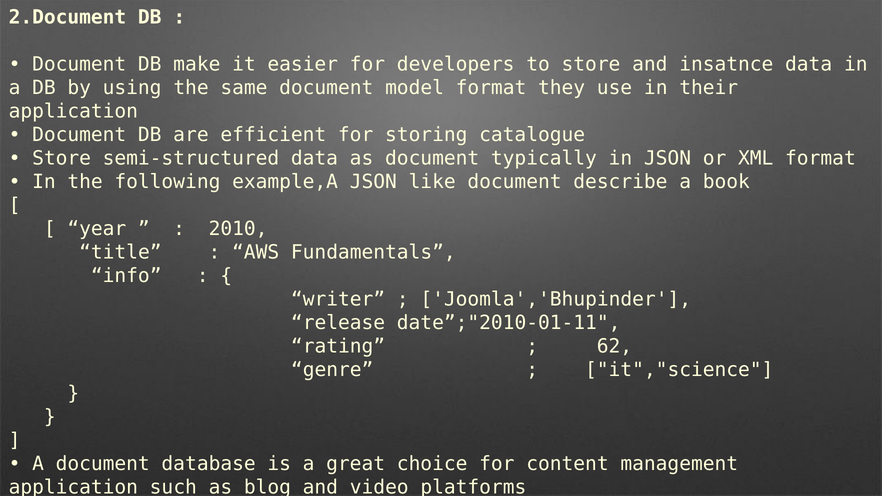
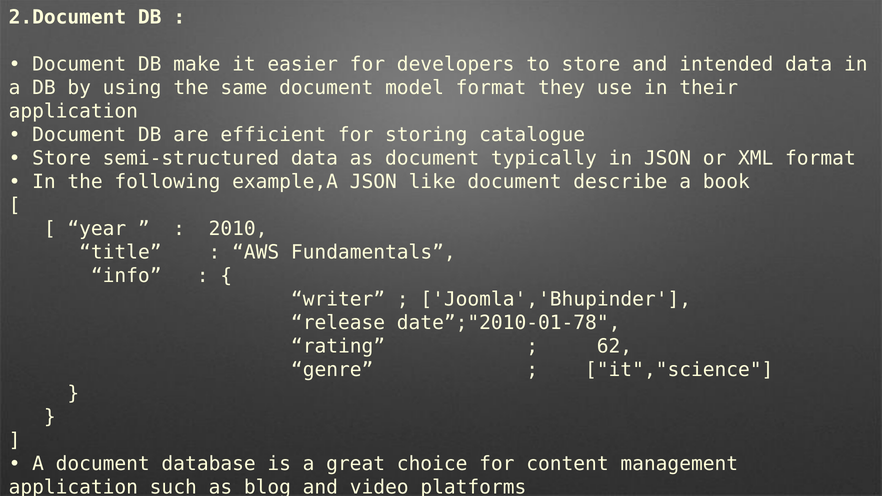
insatnce: insatnce -> intended (726, 64)
date”;"2010-01-11: date”;"2010-01-11 -> date”;"2010-01-78 (509, 323)
